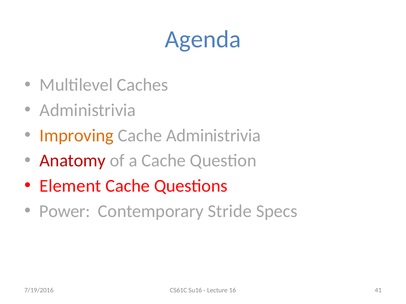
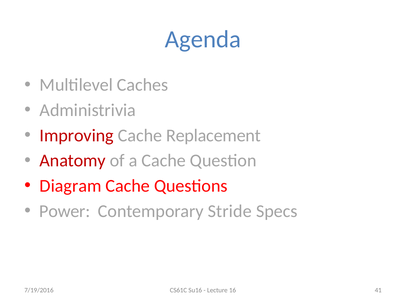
Improving colour: orange -> red (77, 136)
Cache Administrivia: Administrivia -> Replacement (213, 136)
Element: Element -> Diagram (71, 186)
